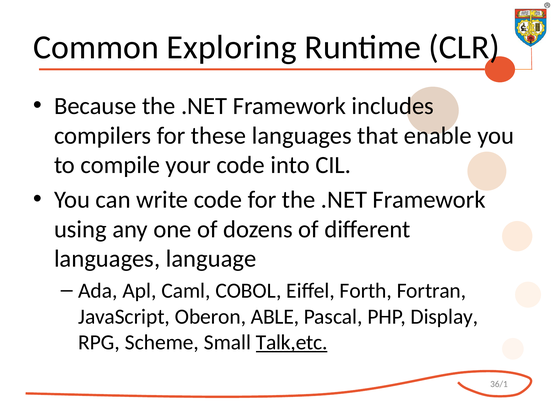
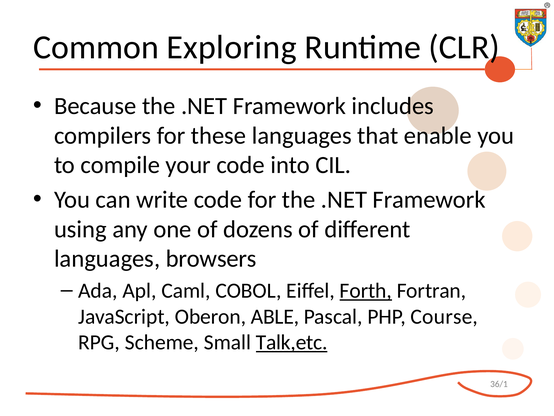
language: language -> browsers (211, 259)
Forth underline: none -> present (366, 290)
Display: Display -> Course (444, 316)
